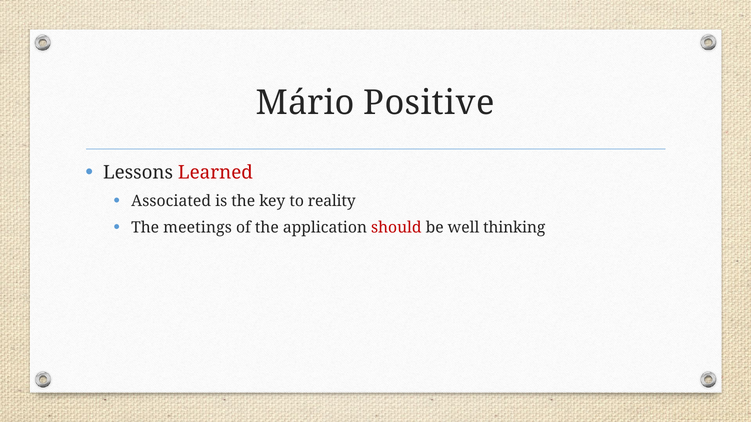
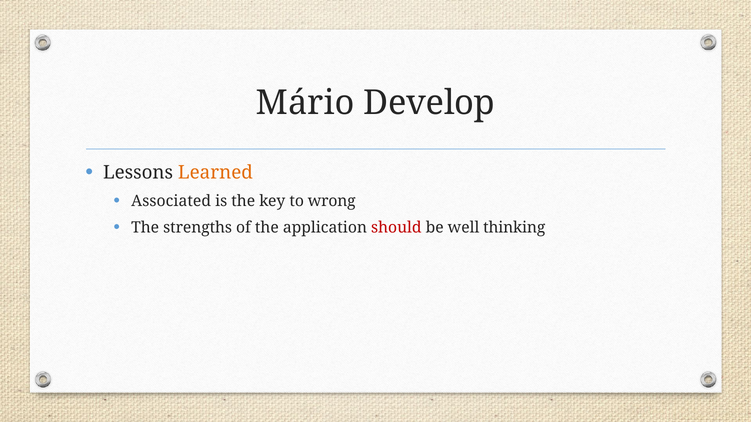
Positive: Positive -> Develop (429, 103)
Learned colour: red -> orange (215, 173)
reality: reality -> wrong (332, 201)
meetings: meetings -> strengths (198, 228)
